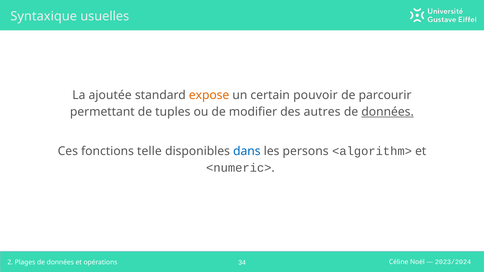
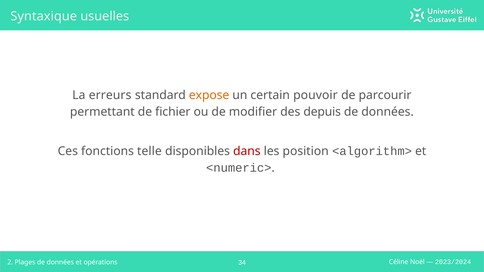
ajoutée: ajoutée -> erreurs (110, 95)
tuples: tuples -> fichier (173, 112)
autres: autres -> depuis (322, 112)
données underline: present -> none (388, 112)
dans colour: blue -> red (247, 151)
persons: persons -> position (306, 151)
